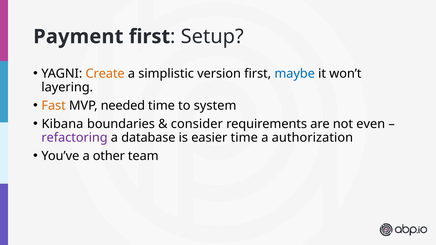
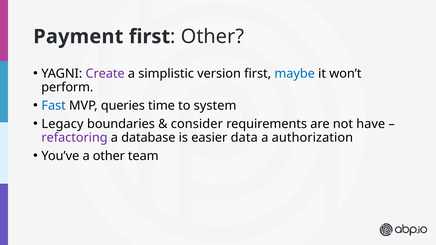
Setup: Setup -> Other (212, 37)
Create colour: orange -> purple (105, 74)
layering: layering -> perform (67, 87)
Fast colour: orange -> blue (54, 106)
needed: needed -> queries (123, 106)
Kibana: Kibana -> Legacy (63, 124)
even: even -> have (371, 124)
easier time: time -> data (244, 138)
